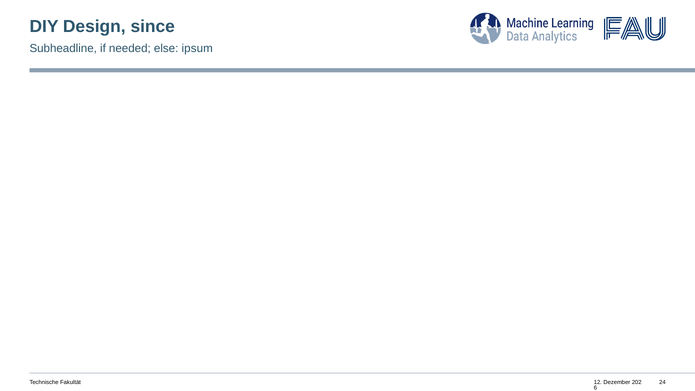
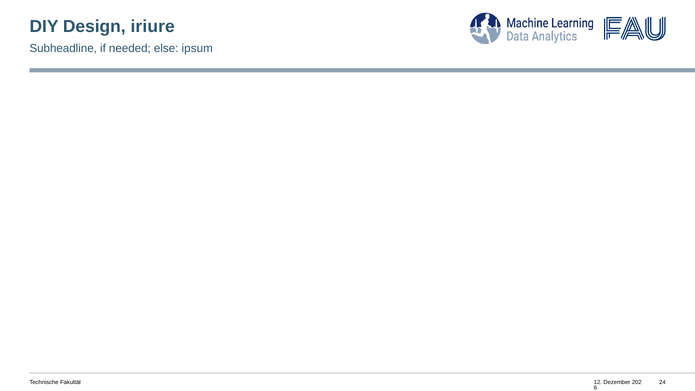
since: since -> iriure (153, 26)
